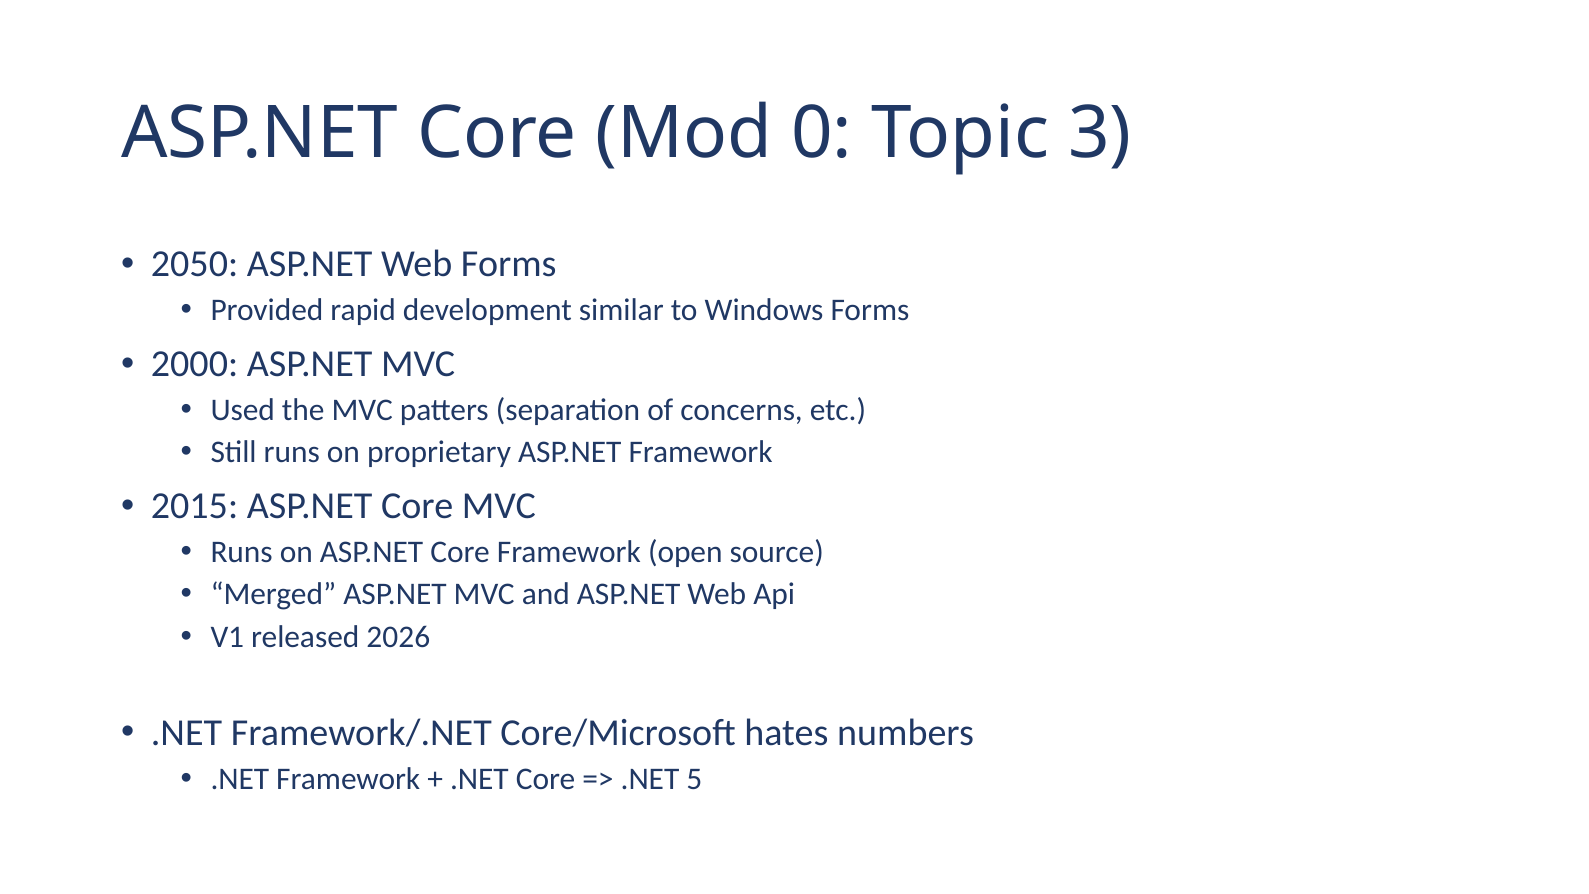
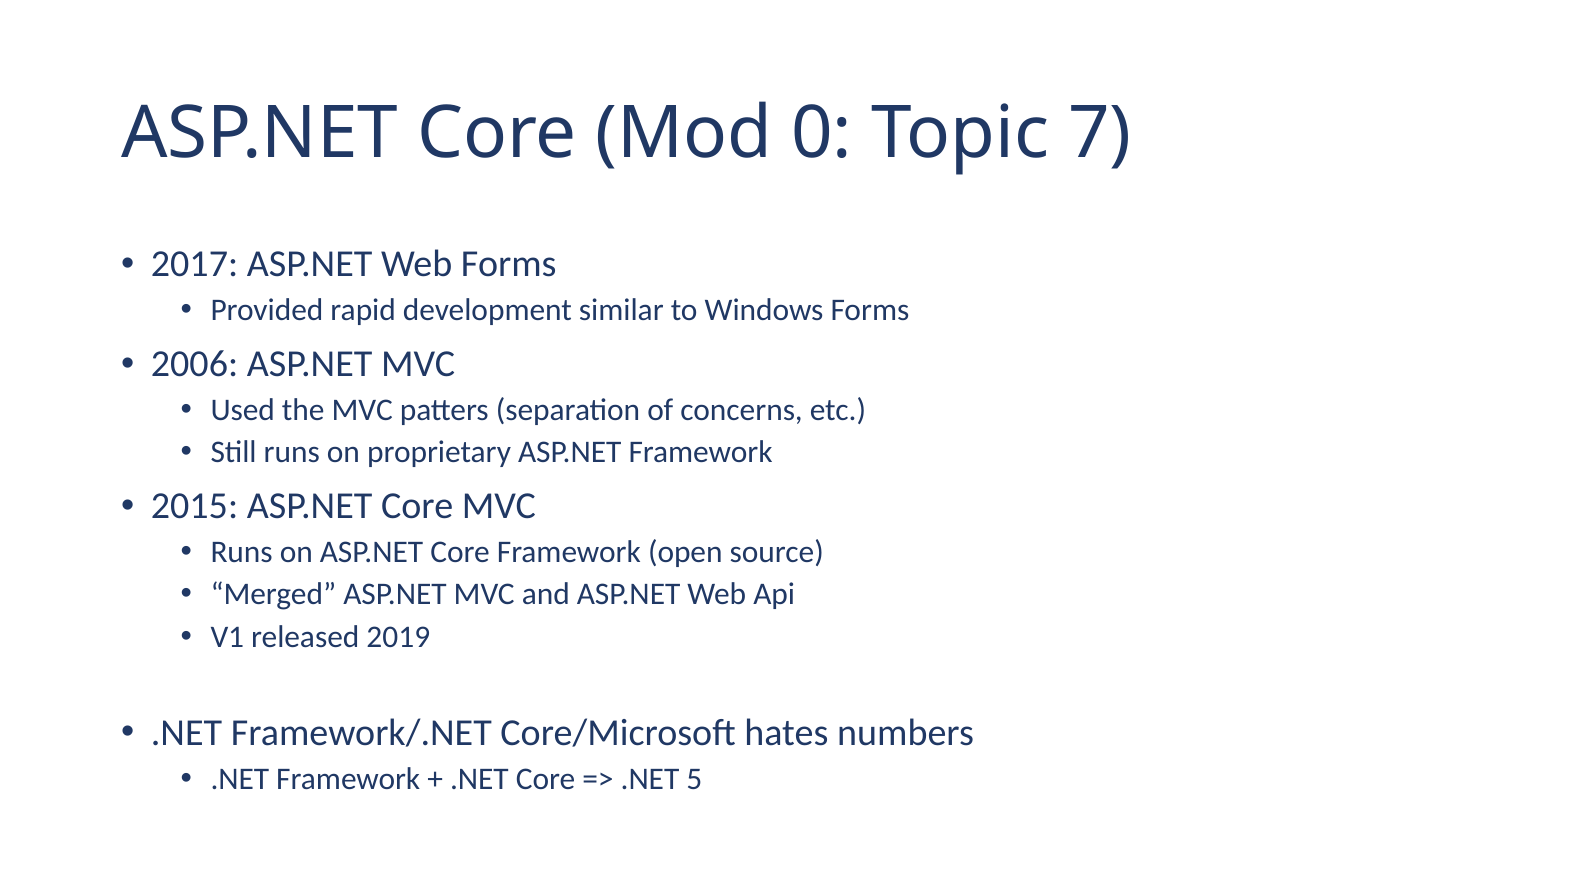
3: 3 -> 7 (1100, 133)
2050: 2050 -> 2017 (195, 264)
2000: 2000 -> 2006 (195, 364)
2026: 2026 -> 2019 (398, 636)
